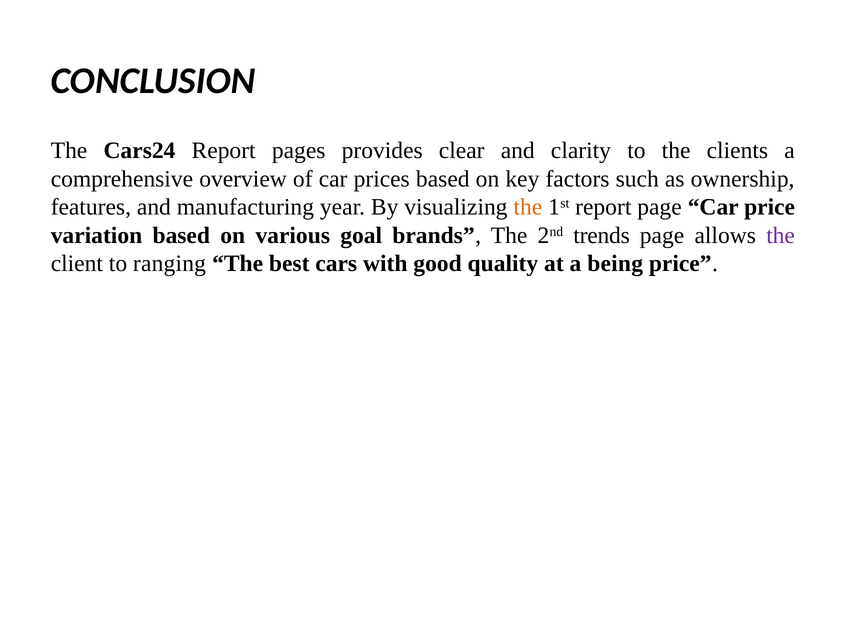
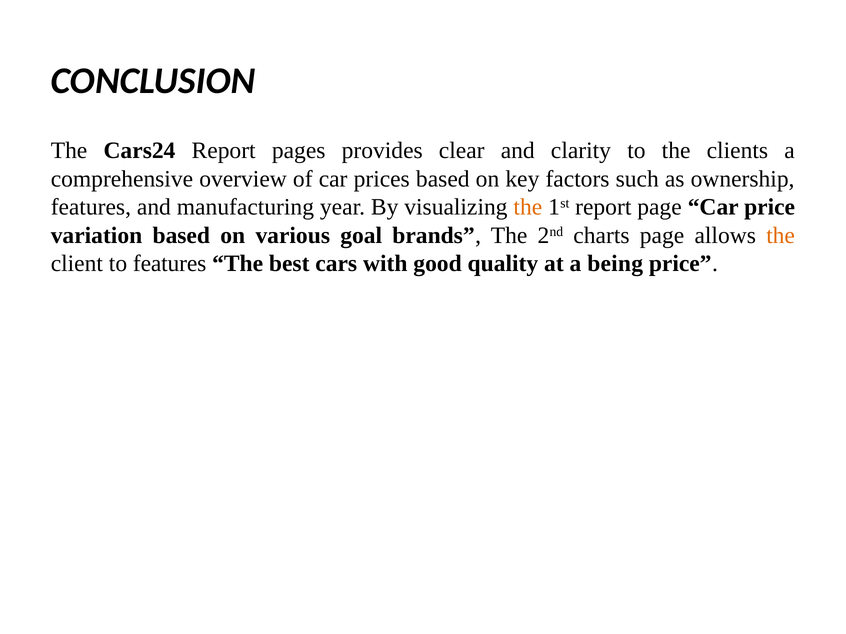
trends: trends -> charts (601, 235)
the colour: purple -> orange (781, 235)
to ranging: ranging -> features (170, 264)
